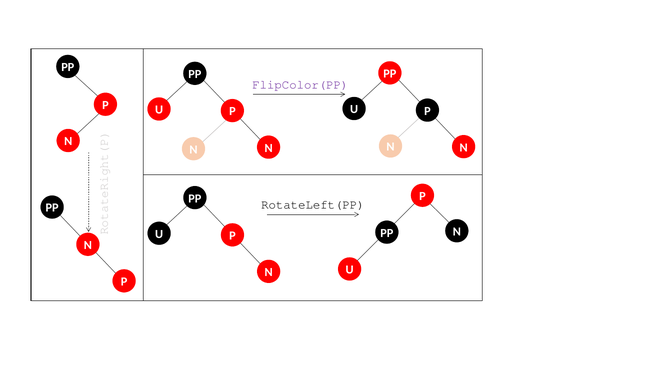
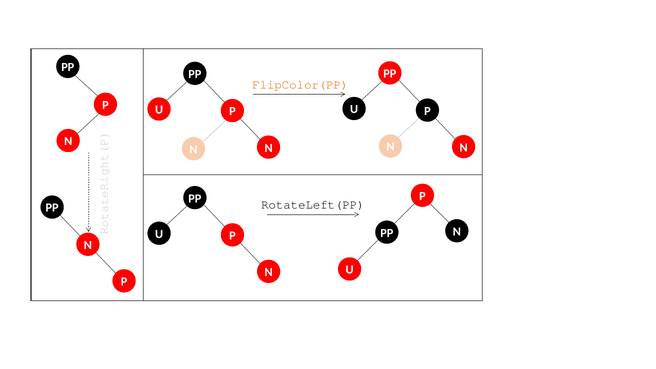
FlipColor(PP colour: purple -> orange (300, 85)
